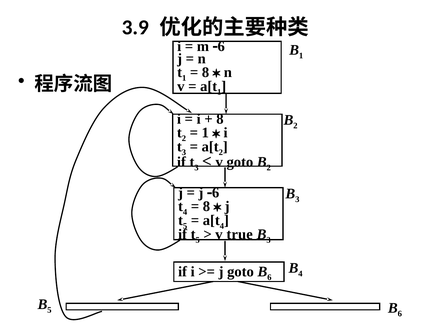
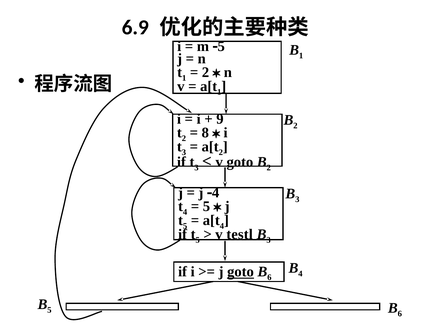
3.9: 3.9 -> 6.9 (135, 27)
6: 6 -> 5 (221, 46)
8: 8 -> 2 (205, 72)
8: 8 -> 9 (220, 119)
1: 1 -> 8 (205, 133)
6: 6 -> 4 (216, 192)
8: 8 -> 5 (206, 206)
true: true -> testl (240, 234)
goto underline: none -> present (240, 271)
